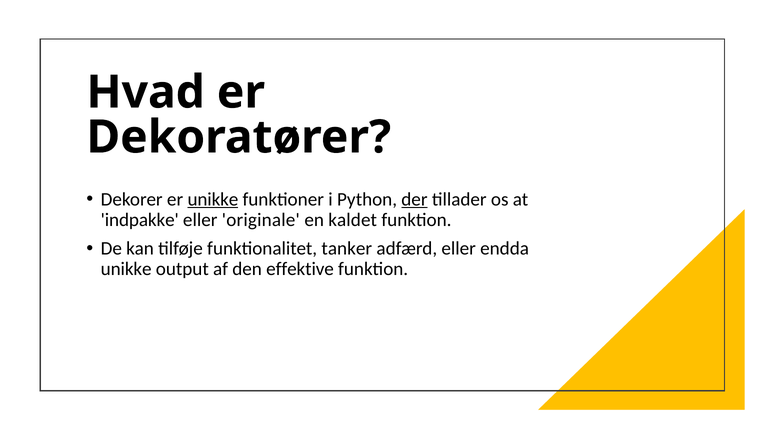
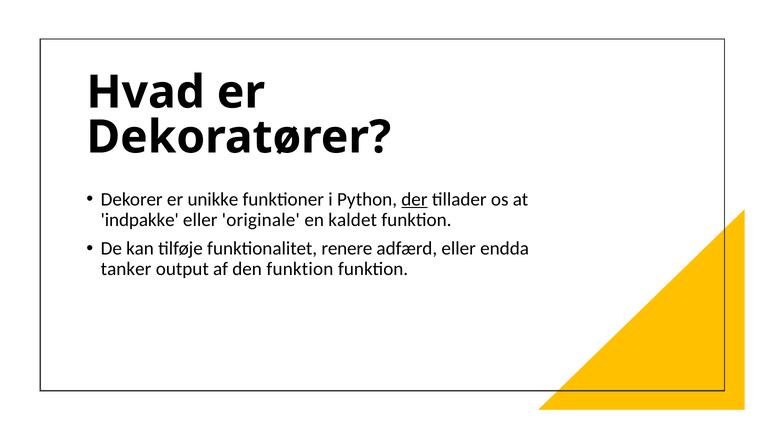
unikke underline: present -> none (213, 199)
tanker: tanker -> renere (347, 249)
unikke: unikke -> tanker (126, 269)
den effektive: effektive -> funktion (300, 269)
